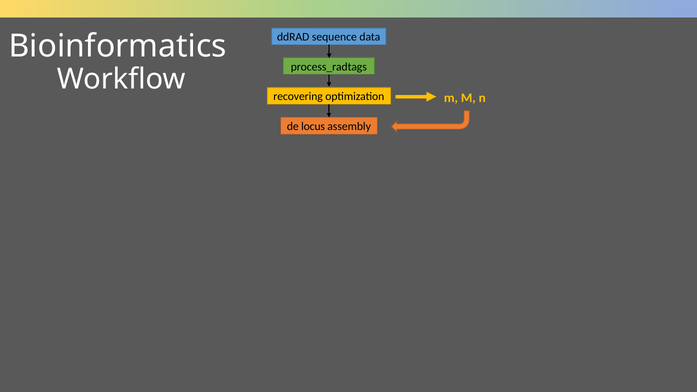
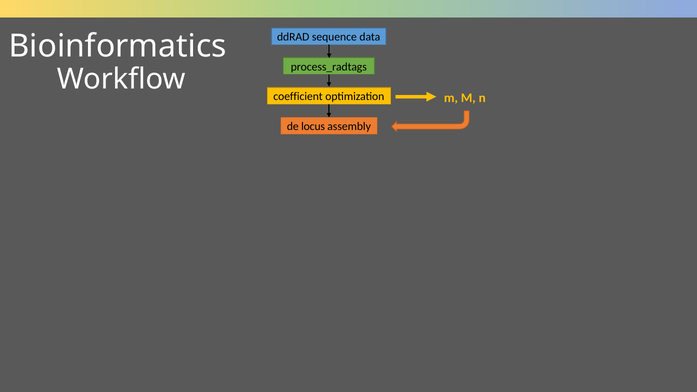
recovering: recovering -> coefficient (298, 97)
